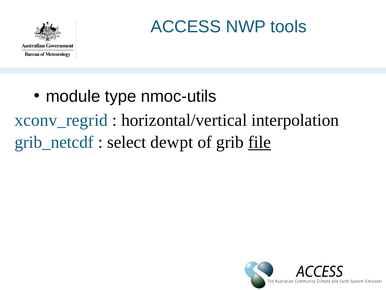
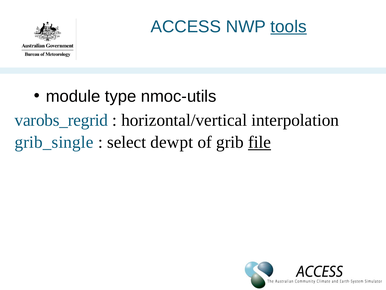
tools underline: none -> present (289, 27)
xconv_regrid: xconv_regrid -> varobs_regrid (61, 120)
grib_netcdf: grib_netcdf -> grib_single (54, 142)
